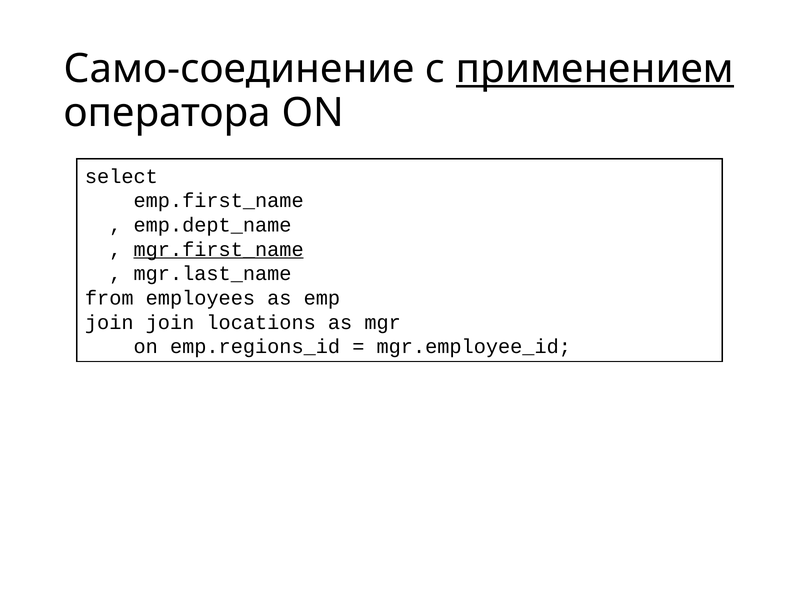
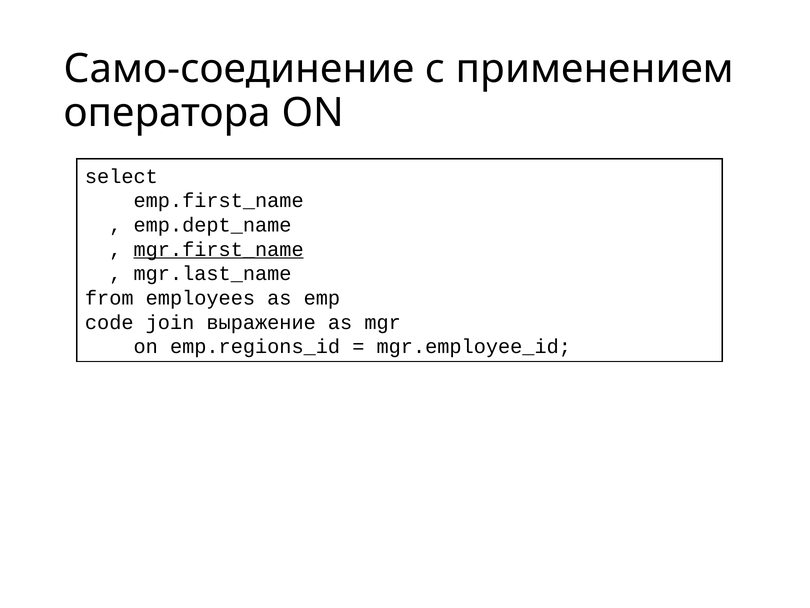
применением underline: present -> none (595, 69)
join: join -> code (109, 322)
locations: locations -> выражение (261, 322)
